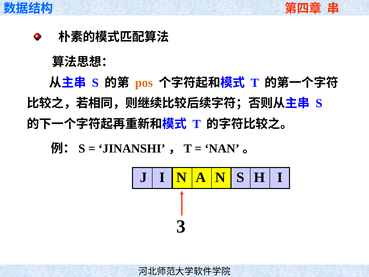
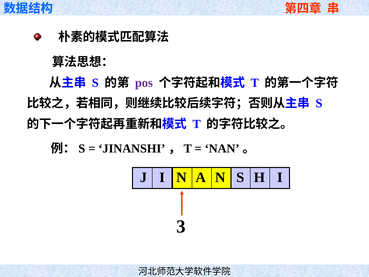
pos colour: orange -> purple (144, 83)
